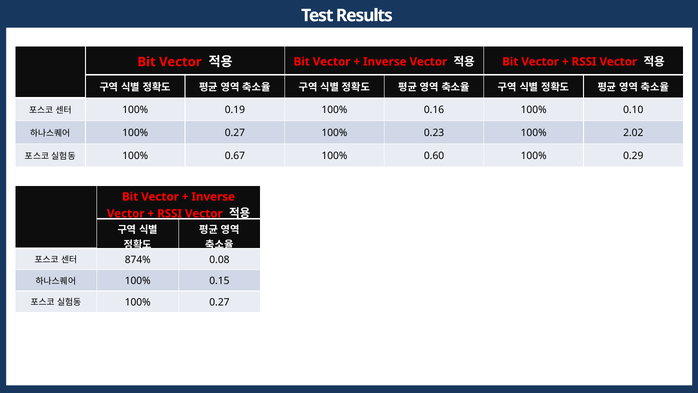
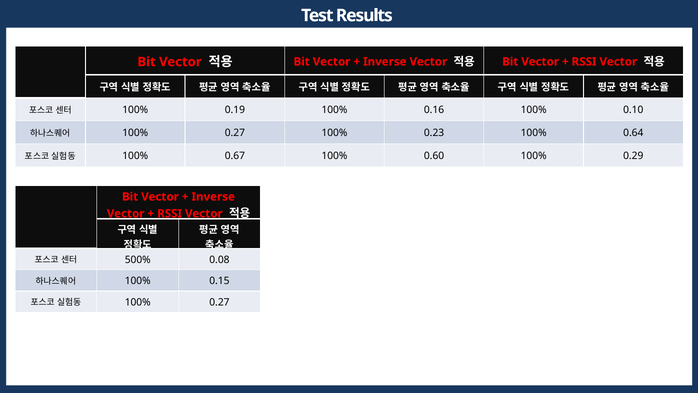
2.02: 2.02 -> 0.64 (633, 133)
874%: 874% -> 500% (138, 259)
